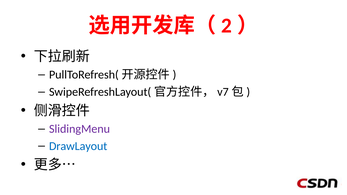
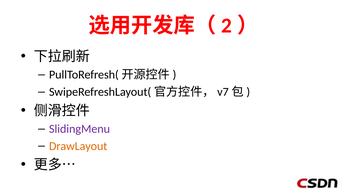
DrawLayout colour: blue -> orange (78, 146)
